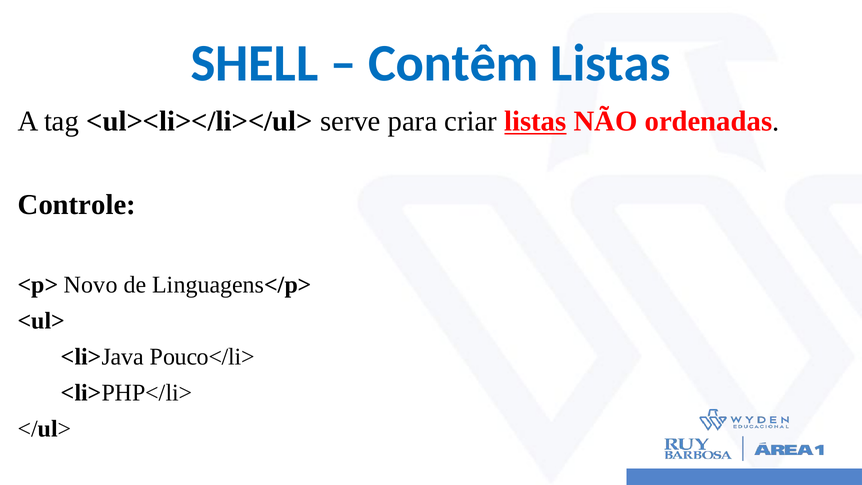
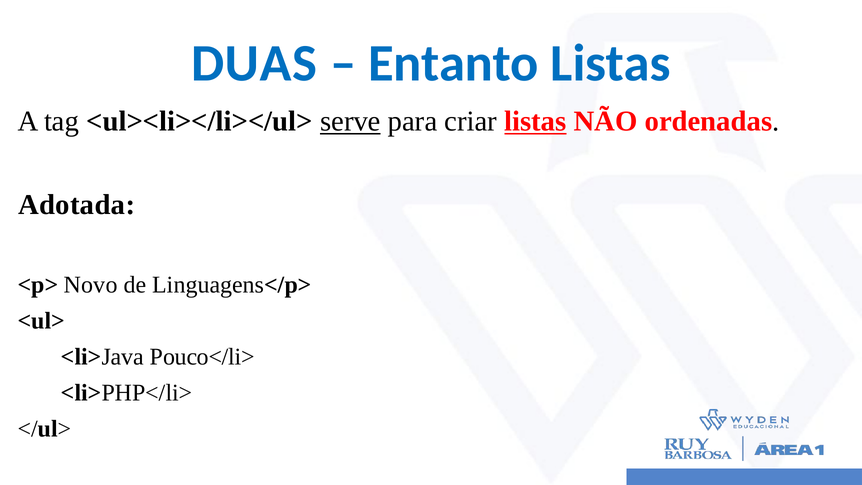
SHELL: SHELL -> DUAS (254, 63)
Contêm: Contêm -> Entanto (453, 63)
serve underline: none -> present (350, 121)
Controle: Controle -> Adotada (77, 205)
